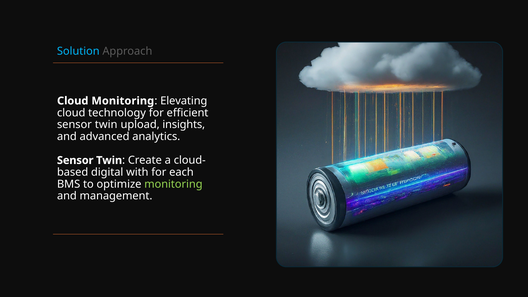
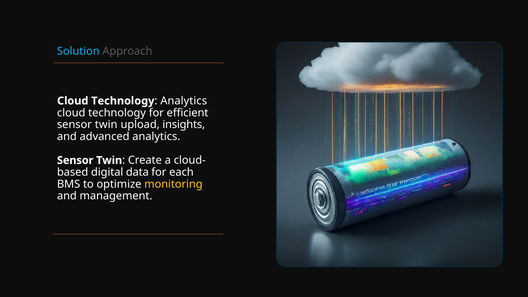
Monitoring: Monitoring -> Technology (123, 101)
Elevating: Elevating -> Analytics (184, 101)
with: with -> data (137, 172)
monitoring colour: light green -> yellow (173, 184)
